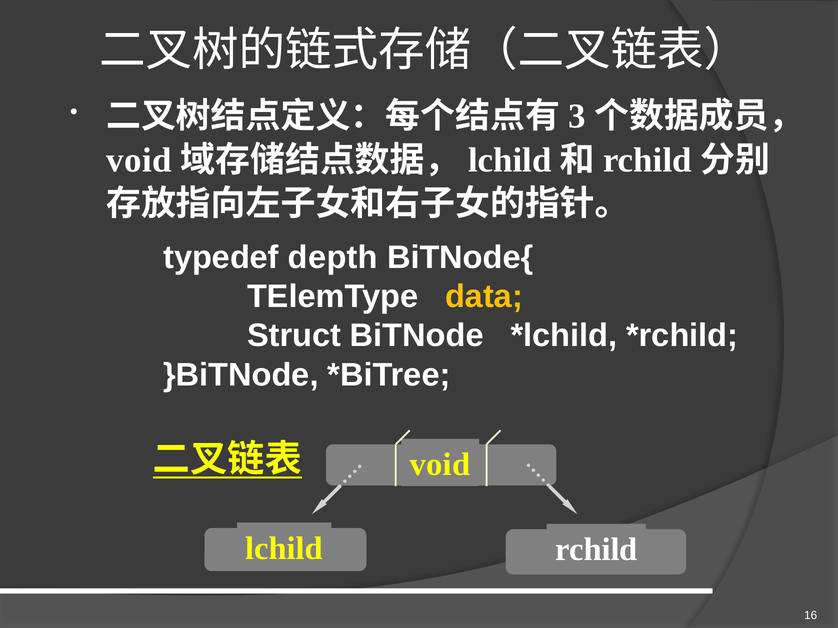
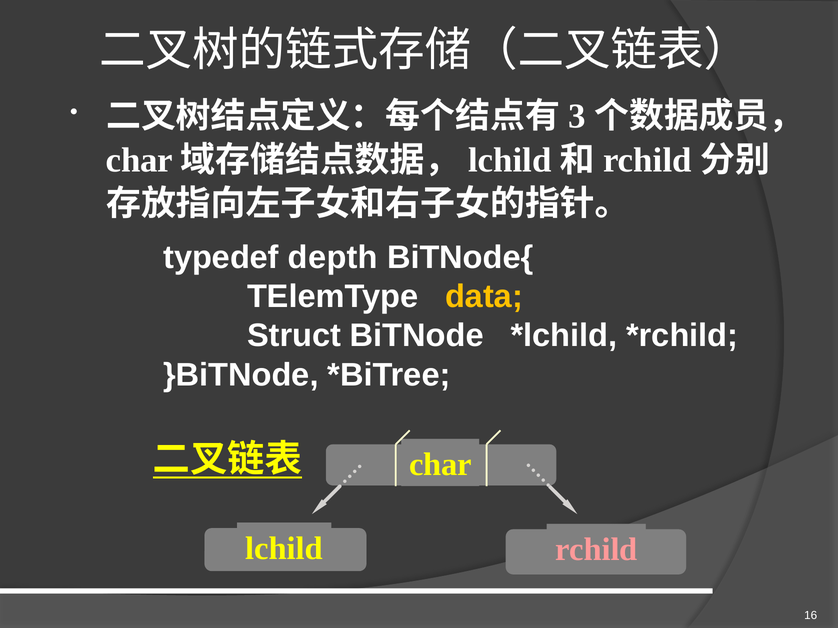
void: void -> char (139, 160)
void: void -> char (440, 465)
rchild colour: white -> pink (596, 550)
